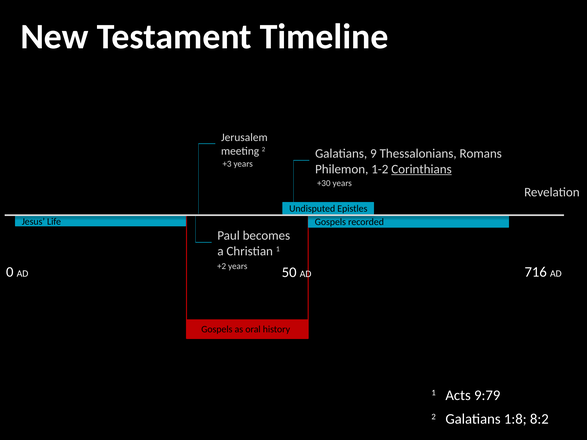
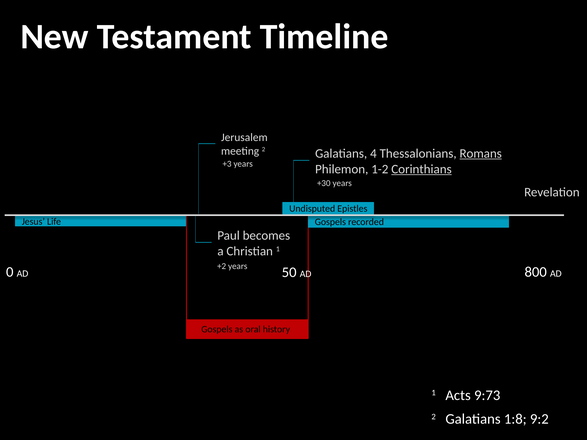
9: 9 -> 4 (373, 153)
Romans underline: none -> present (481, 153)
716: 716 -> 800 (536, 272)
9:79: 9:79 -> 9:73 (487, 395)
8:2: 8:2 -> 9:2 (539, 419)
